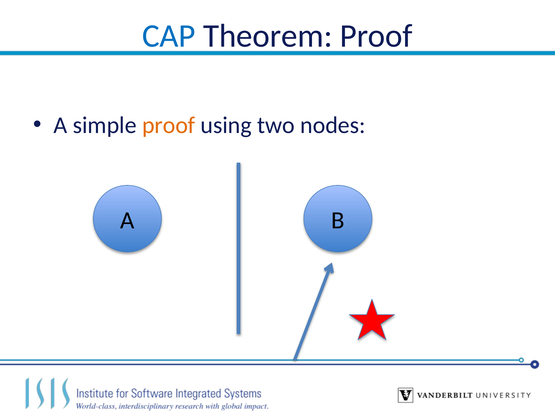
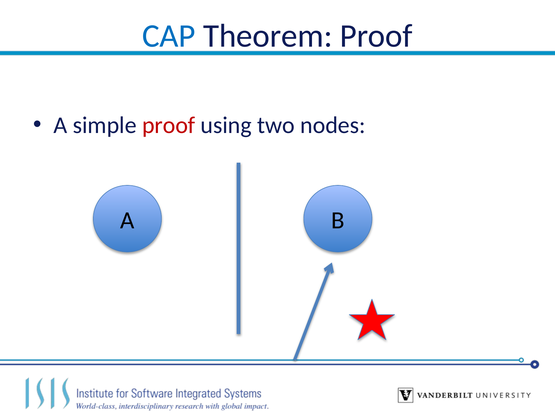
proof colour: orange -> red (169, 125)
